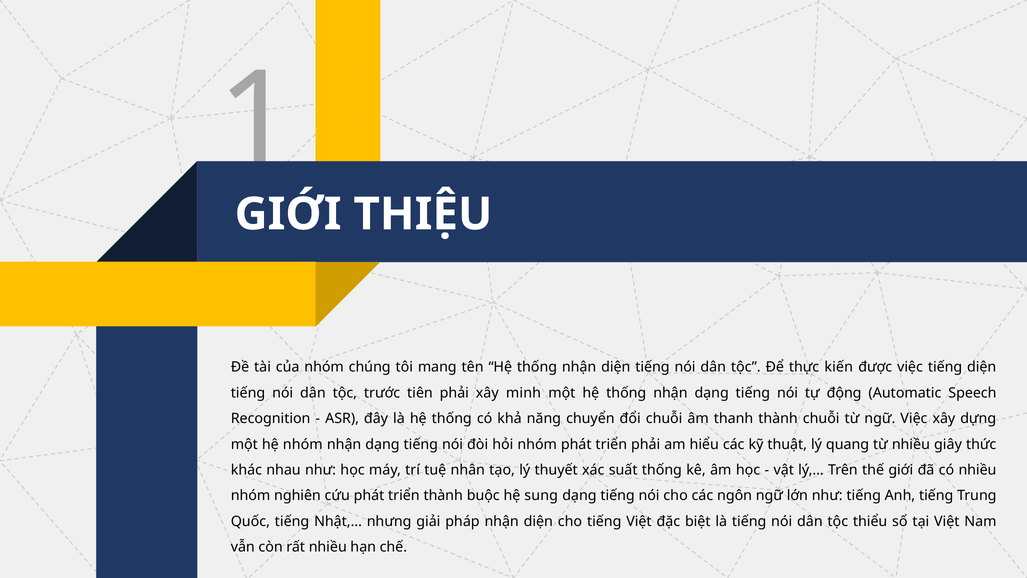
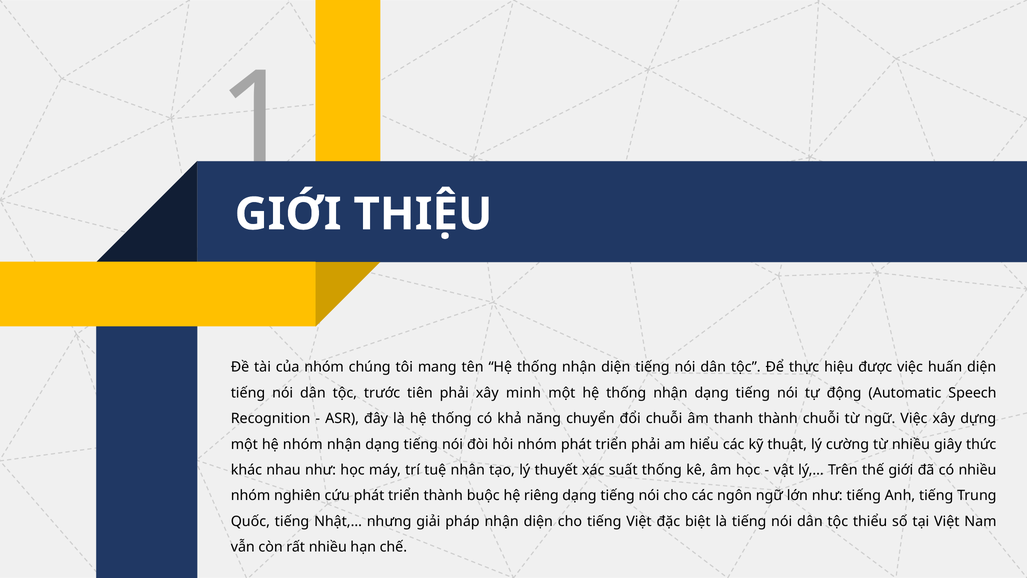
kiến: kiến -> hiệu (839, 367)
việc tiếng: tiếng -> huấn (945, 367)
quang: quang -> cường (848, 444)
sung: sung -> riêng (541, 496)
